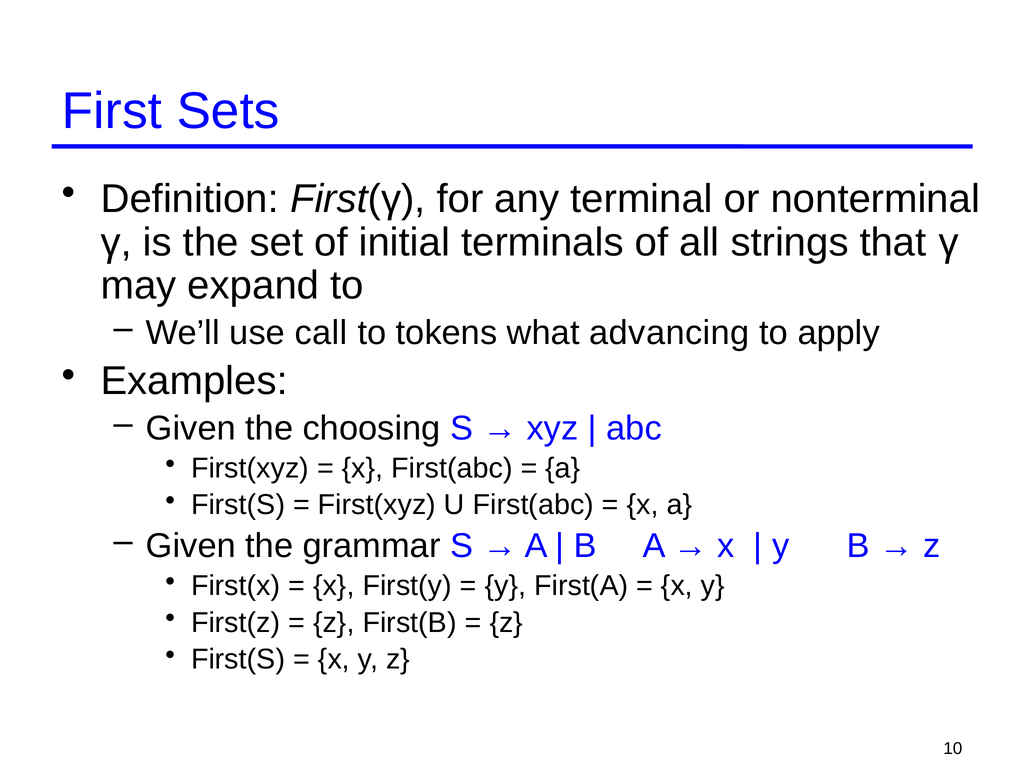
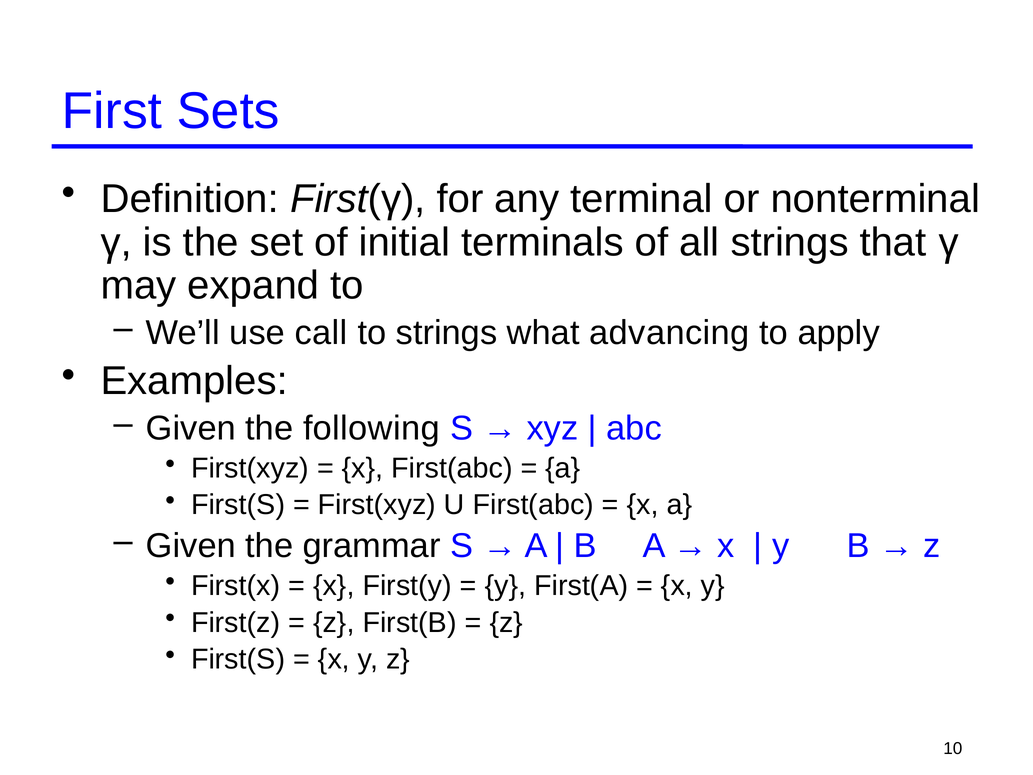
to tokens: tokens -> strings (447, 333)
choosing: choosing -> following (371, 428)
